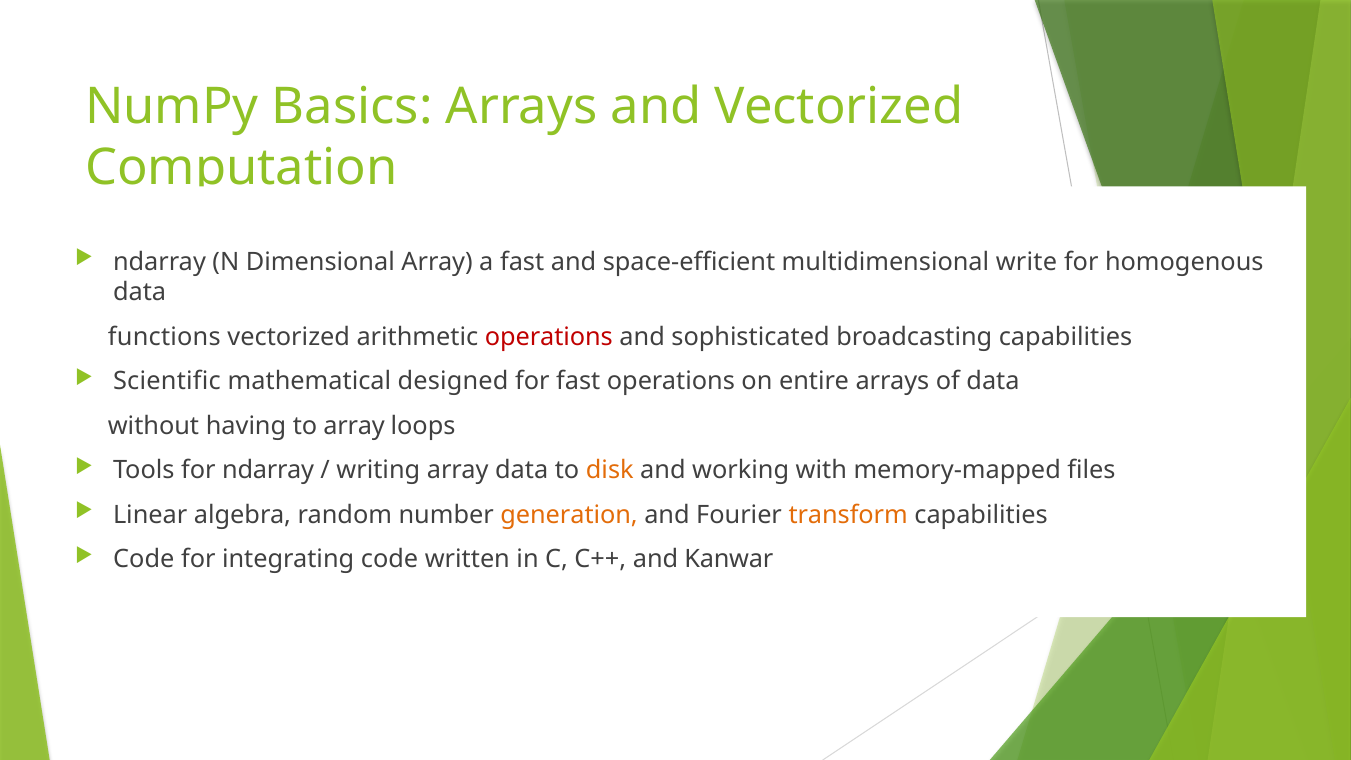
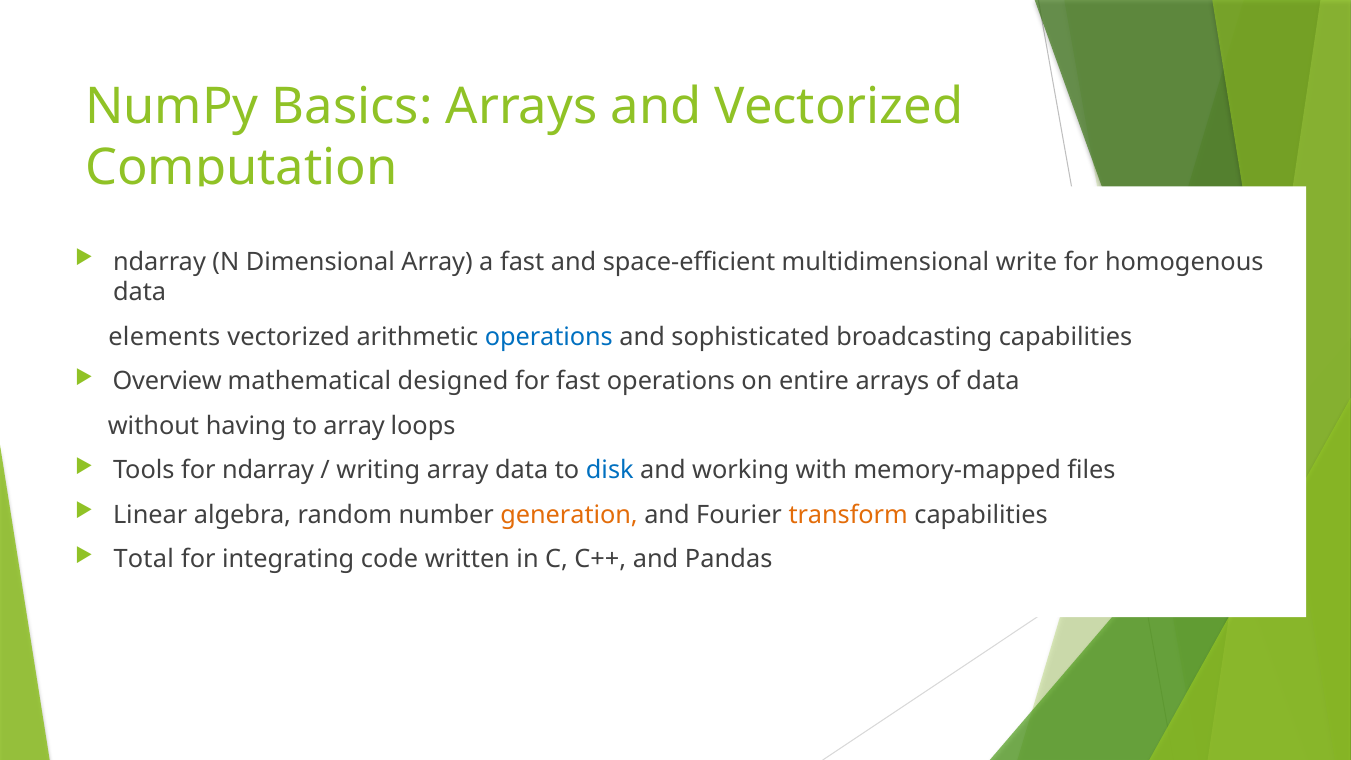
functions: functions -> elements (164, 337)
operations colour: red -> blue (549, 337)
Scientific: Scientific -> Overview (167, 381)
disk colour: orange -> blue (610, 470)
Code: Code -> Total (144, 559)
Kanwar: Kanwar -> Pandas (729, 559)
